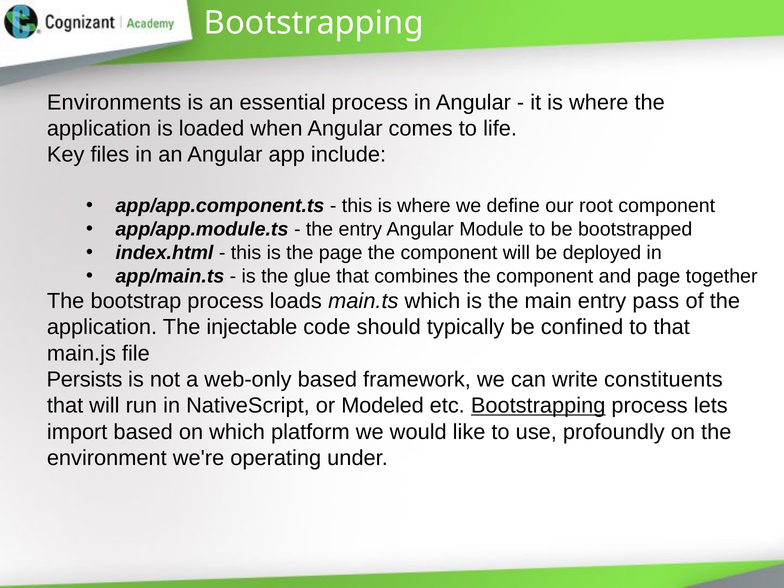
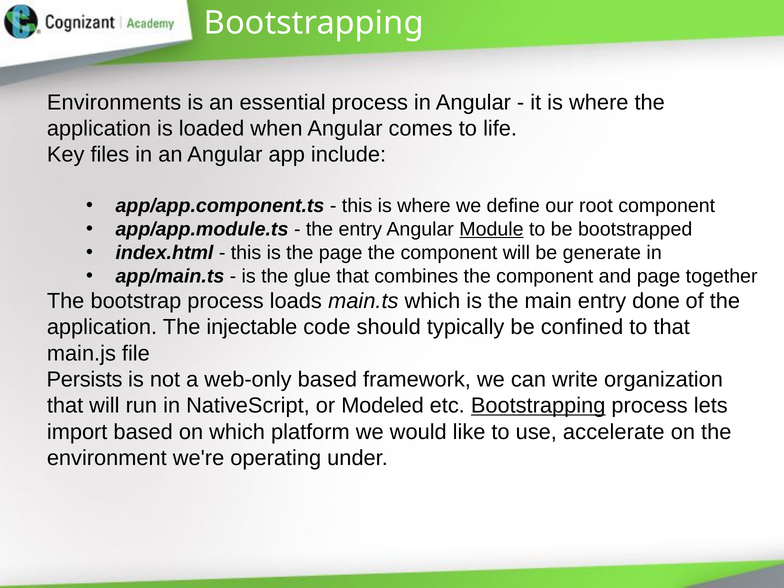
Module underline: none -> present (491, 229)
deployed: deployed -> generate (602, 253)
pass: pass -> done (656, 301)
constituents: constituents -> organization (664, 380)
profoundly: profoundly -> accelerate (614, 432)
